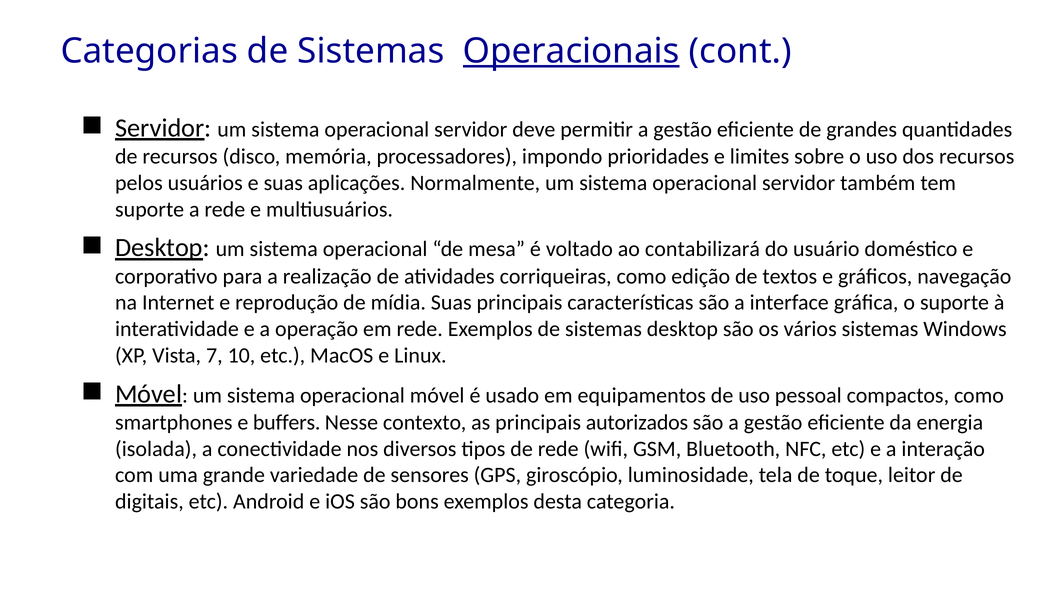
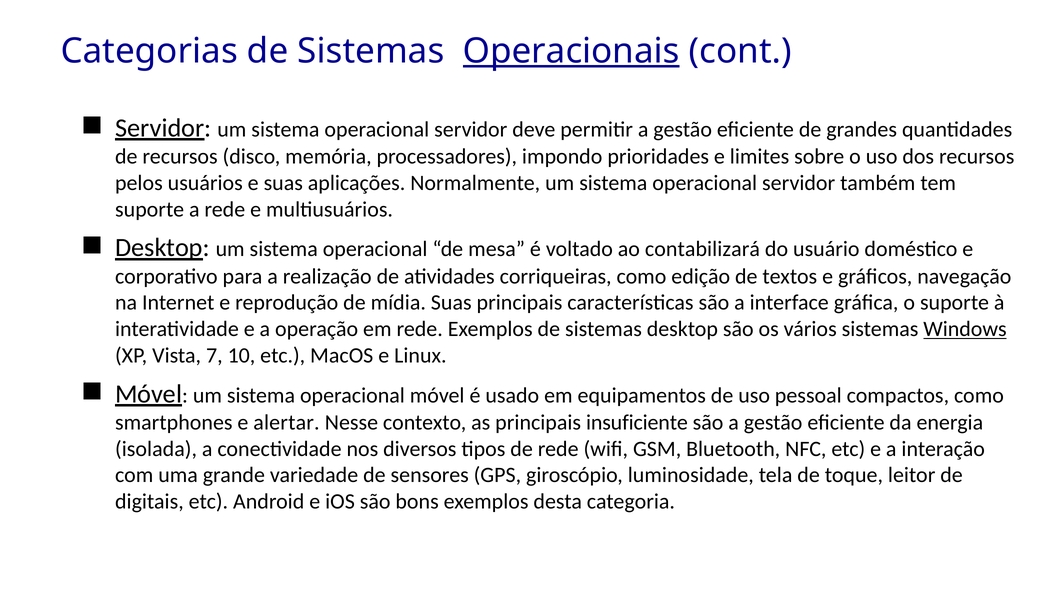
Windows underline: none -> present (965, 329)
buffers: buffers -> alertar (287, 423)
autorizados: autorizados -> insuficiente (637, 423)
